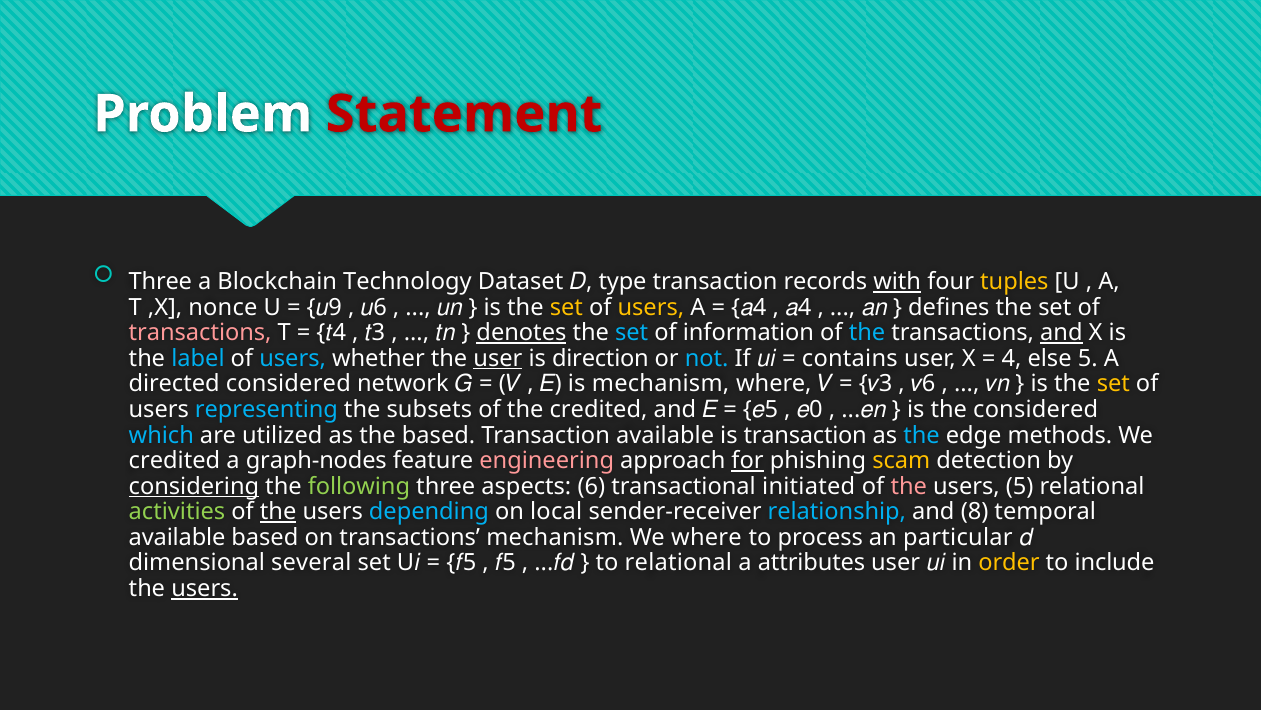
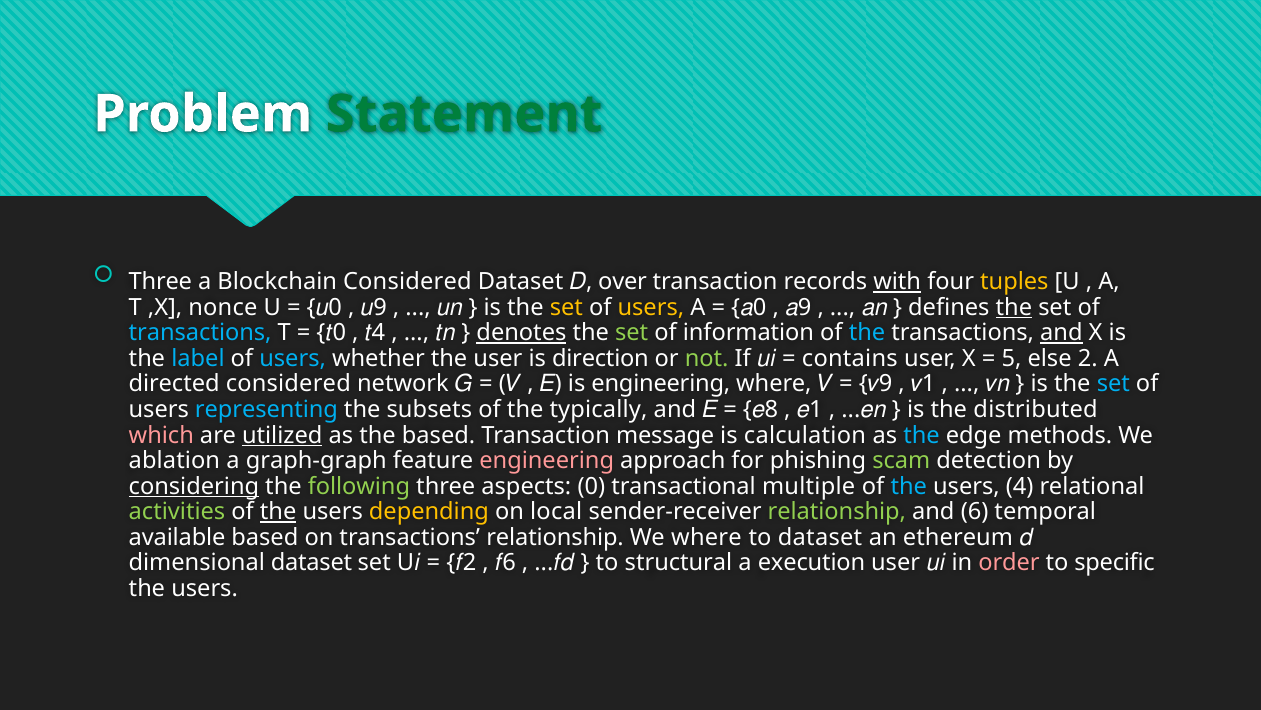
Statement colour: red -> green (464, 114)
Blockchain Technology: Technology -> Considered (407, 282)
type: type -> over (623, 282)
9: 9 -> 0 (335, 307)
6: 6 -> 9 (380, 307)
4: 4 -> 0 (760, 307)
4: 4 -> 9 (805, 307)
the underline: none -> present (1014, 307)
transactions colour: pink -> light blue (200, 333)
4: 4 -> 0 (339, 333)
3: 3 -> 4 (378, 333)
set colour: light blue -> light green (632, 333)
user underline: present -> none (498, 358)
not colour: light blue -> light green (707, 358)
4: 4 -> 5 (1011, 358)
else 5: 5 -> 2 (1088, 358)
is mechanism: mechanism -> engineering (661, 384)
3: 3 -> 9 (886, 384)
6: 6 -> 1 (929, 384)
set colour: yellow -> light blue (1113, 384)
the credited: credited -> typically (598, 409)
5: 5 -> 8 (771, 409)
0: 0 -> 1 (816, 409)
the considered: considered -> distributed (1036, 409)
which colour: light blue -> pink (161, 435)
utilized underline: none -> present (282, 435)
Transaction available: available -> message (665, 435)
is transaction: transaction -> calculation (805, 435)
credited: credited -> ablation (174, 460)
graph-nodes: graph-nodes -> graph-graph (316, 460)
for underline: present -> none (748, 460)
scam colour: yellow -> light green (901, 460)
aspects 6: 6 -> 0 (591, 486)
initiated: initiated -> multiple (809, 486)
the colour: pink -> light blue (909, 486)
users 5: 5 -> 4 (1020, 486)
depending colour: light blue -> yellow (429, 511)
relationship colour: light blue -> light green (837, 511)
and 8: 8 -> 6 (975, 511)
transactions mechanism: mechanism -> relationship (555, 537)
to process: process -> dataset (820, 537)
particular: particular -> ethereum (958, 537)
dimensional several: several -> dataset (311, 563)
5: 5 -> 2 (470, 563)
5: 5 -> 6 (509, 563)
to relational: relational -> structural (679, 563)
attributes: attributes -> execution (812, 563)
order colour: yellow -> pink (1009, 563)
include: include -> specific (1115, 563)
users underline: present -> none (205, 588)
